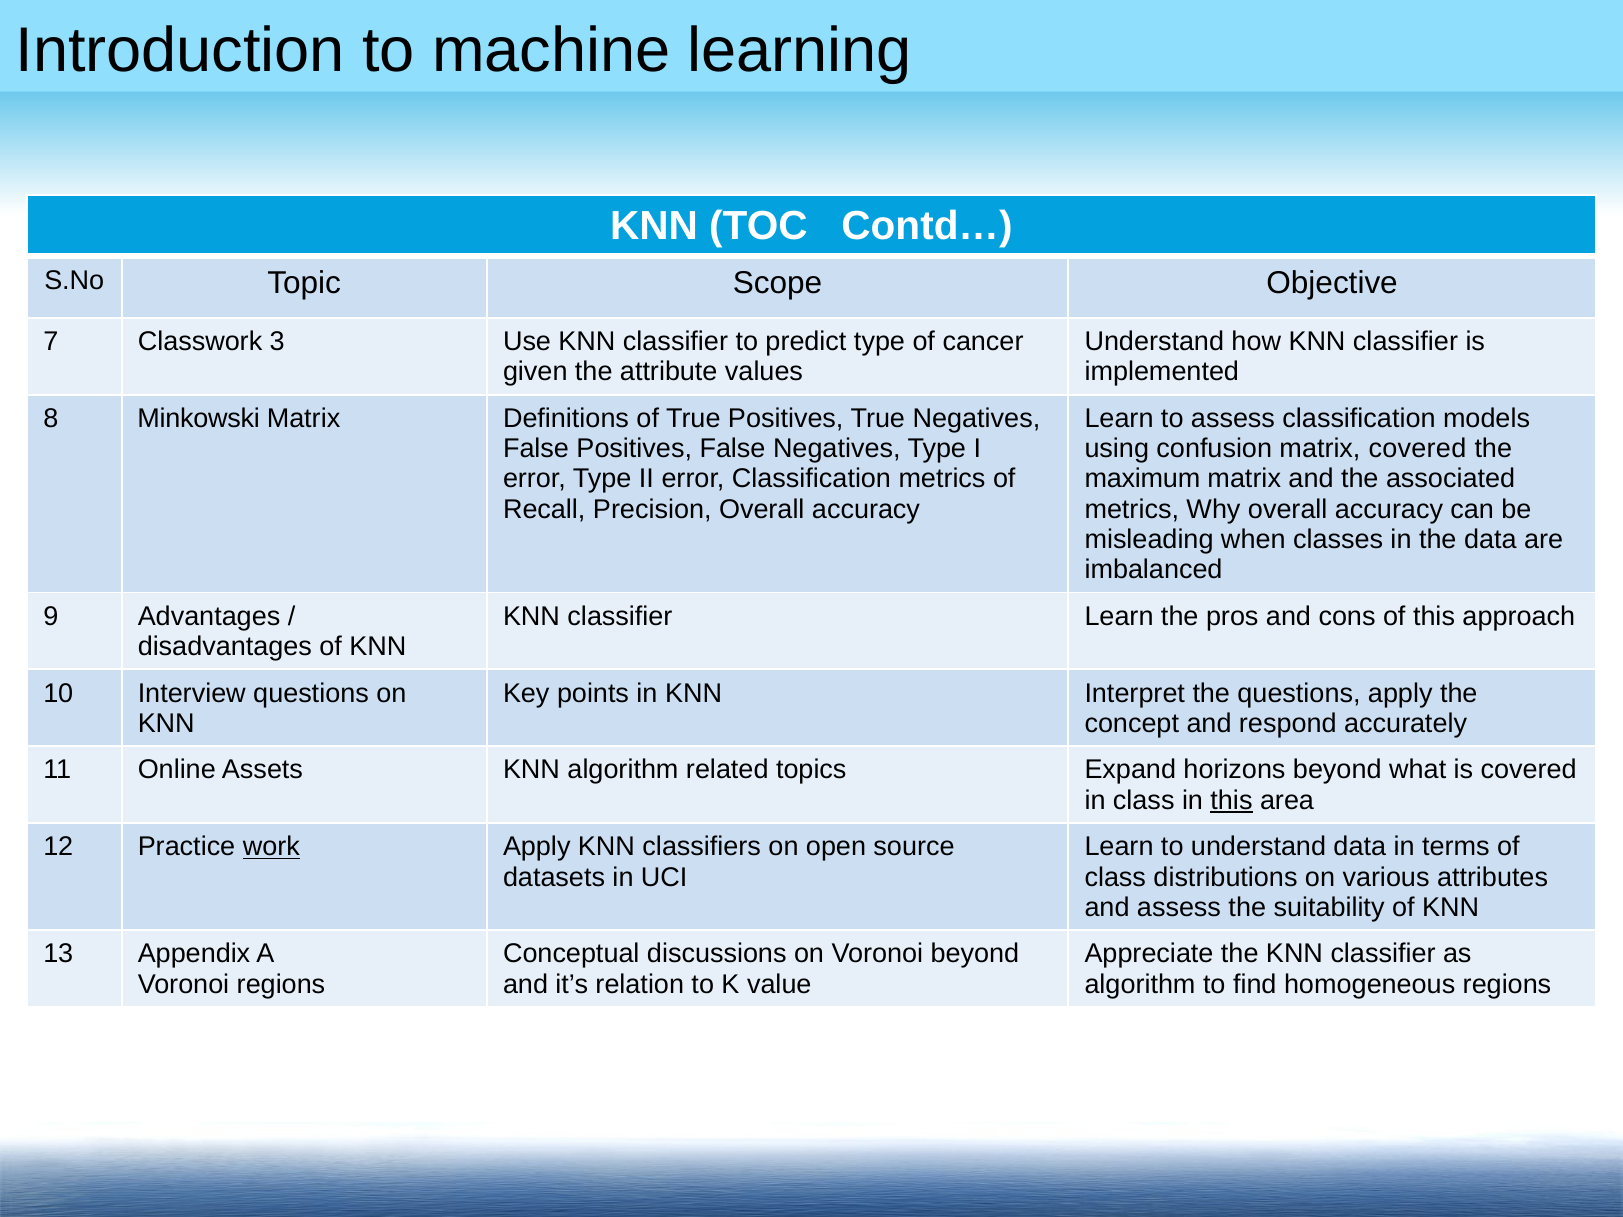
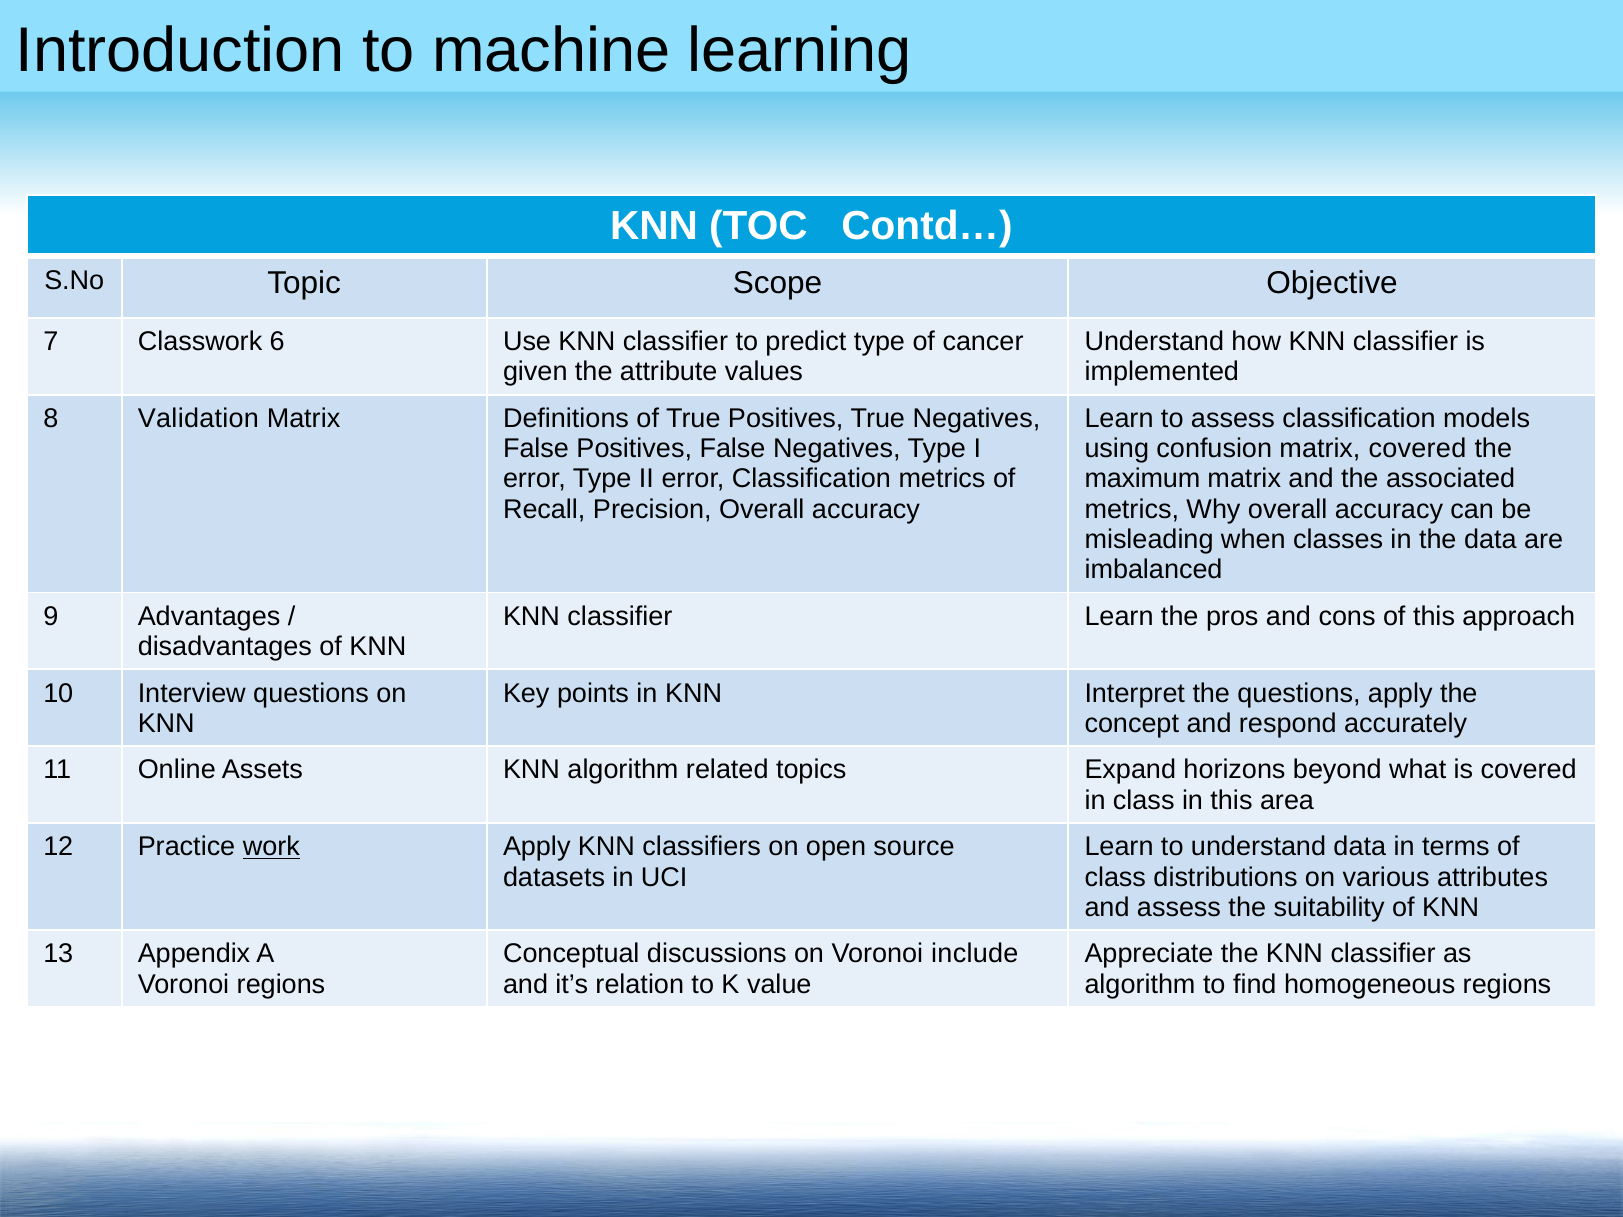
Classwork 3: 3 -> 6 (277, 342)
Minkowski: Minkowski -> Validation (198, 418)
this underline: present -> none (1231, 800)
Voronoi beyond: beyond -> include (975, 954)
